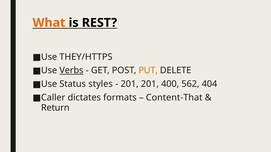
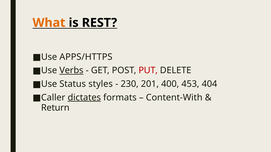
THEY/HTTPS: THEY/HTTPS -> APPS/HTTPS (86, 57)
PUT colour: orange -> red (148, 71)
201: 201 -> 230 (130, 84)
562: 562 -> 453 (190, 84)
dictates underline: none -> present (84, 98)
Content-That: Content-That -> Content-With (174, 98)
